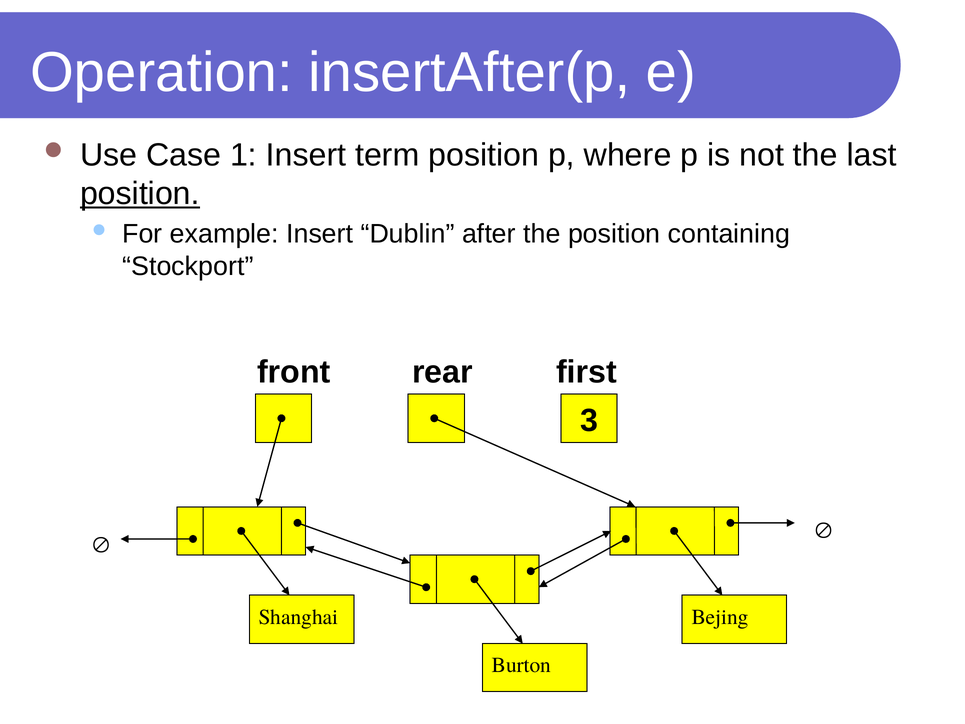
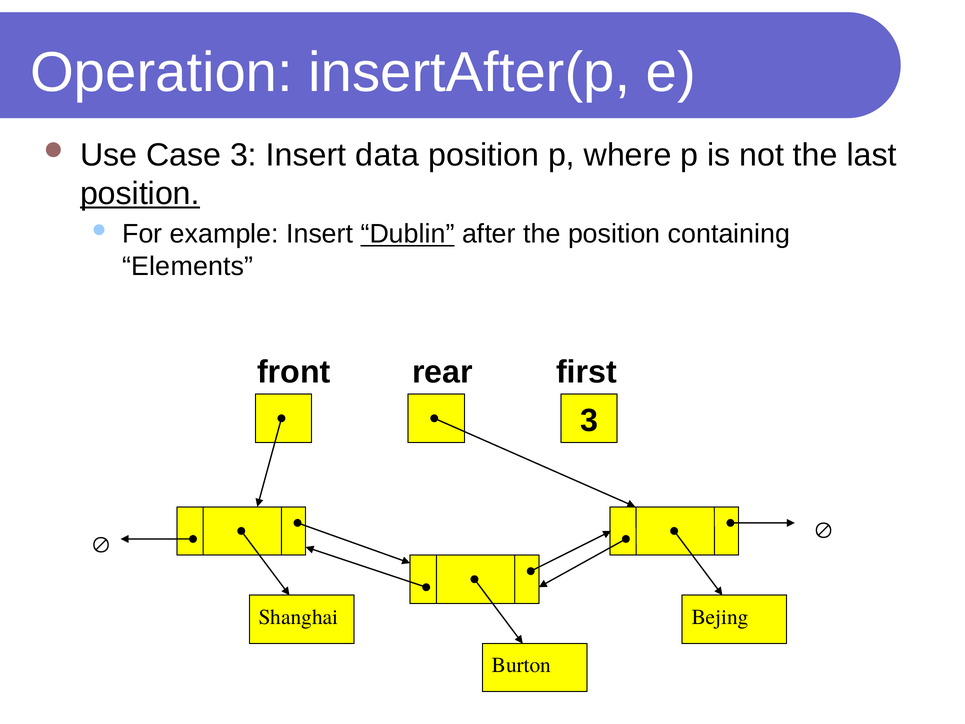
Case 1: 1 -> 3 (243, 155)
term: term -> data (387, 155)
Dublin underline: none -> present (408, 234)
Stockport: Stockport -> Elements (188, 266)
